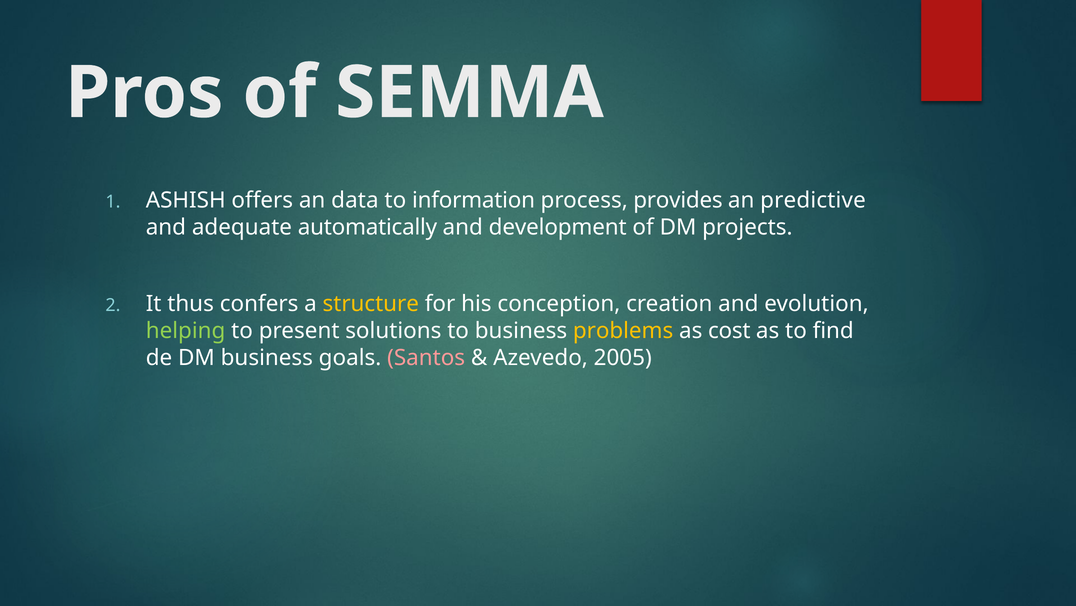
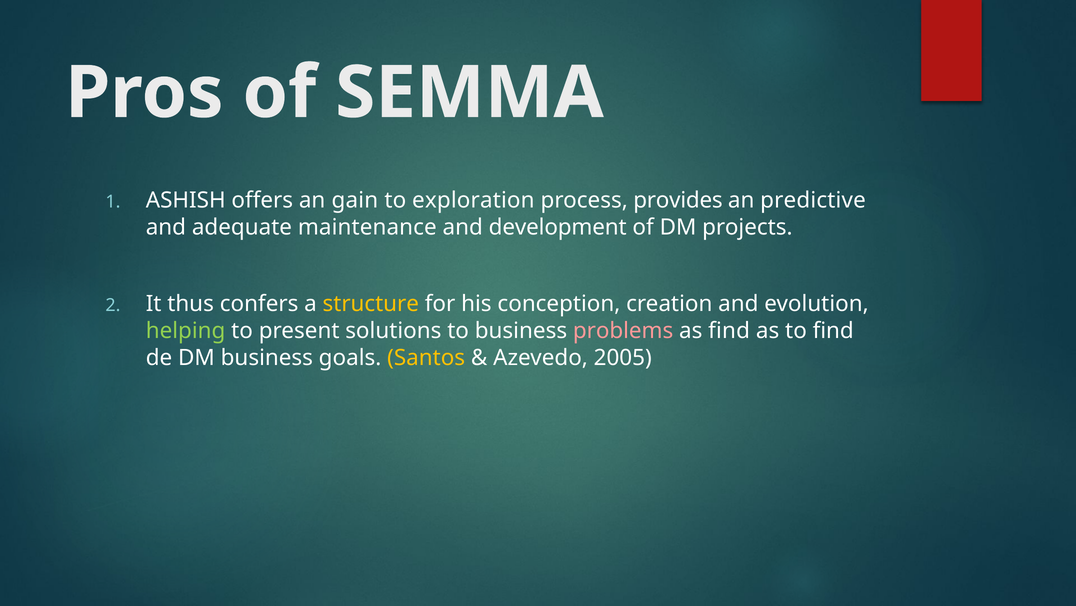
data: data -> gain (355, 200)
information: information -> exploration (473, 200)
automatically: automatically -> maintenance (367, 227)
problems colour: yellow -> pink (623, 330)
as cost: cost -> find (729, 330)
Santos colour: pink -> yellow (426, 357)
